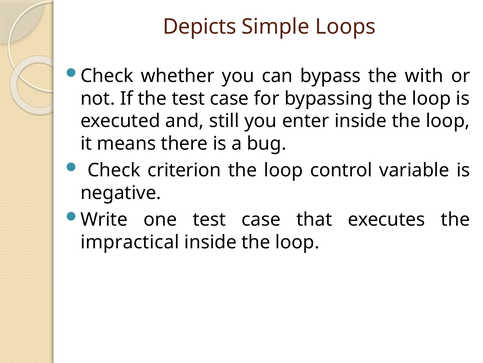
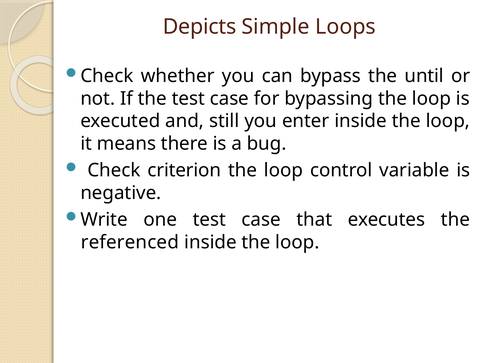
with: with -> until (424, 76)
impractical: impractical -> referenced (130, 242)
